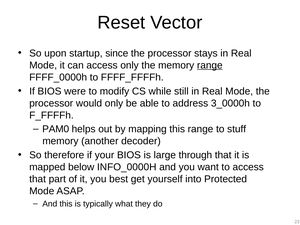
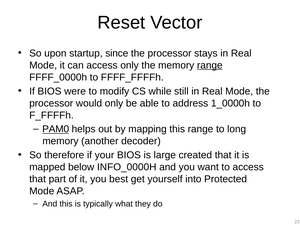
3_0000h: 3_0000h -> 1_0000h (230, 103)
PAM0 underline: none -> present (56, 129)
stuff: stuff -> long (237, 129)
through: through -> created (195, 155)
